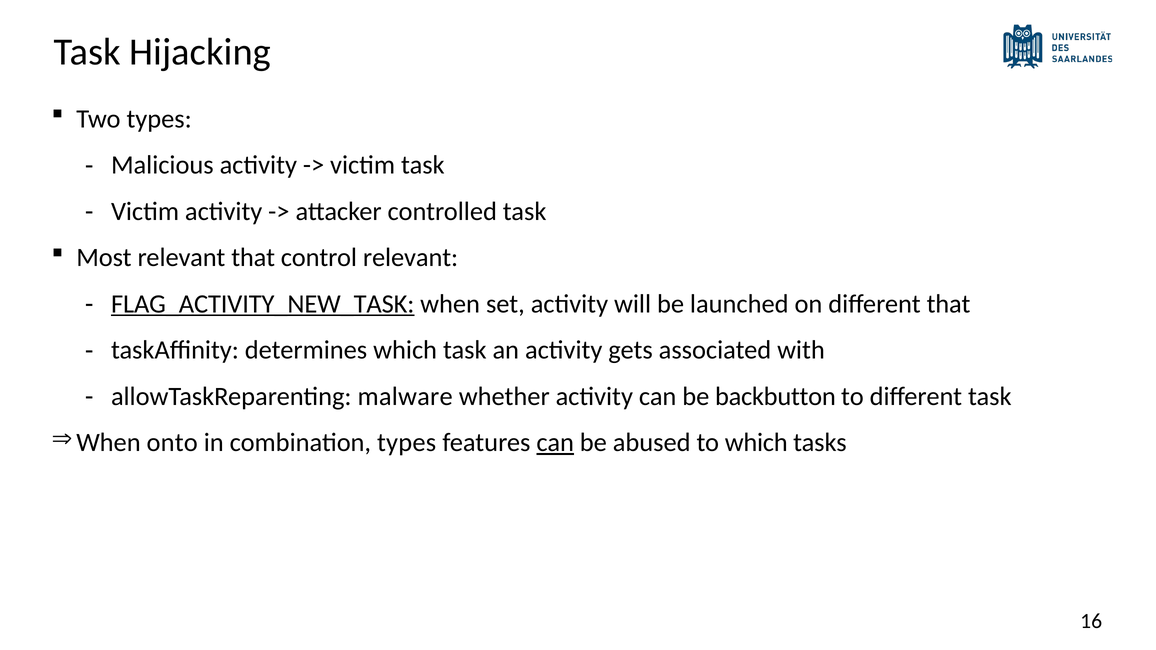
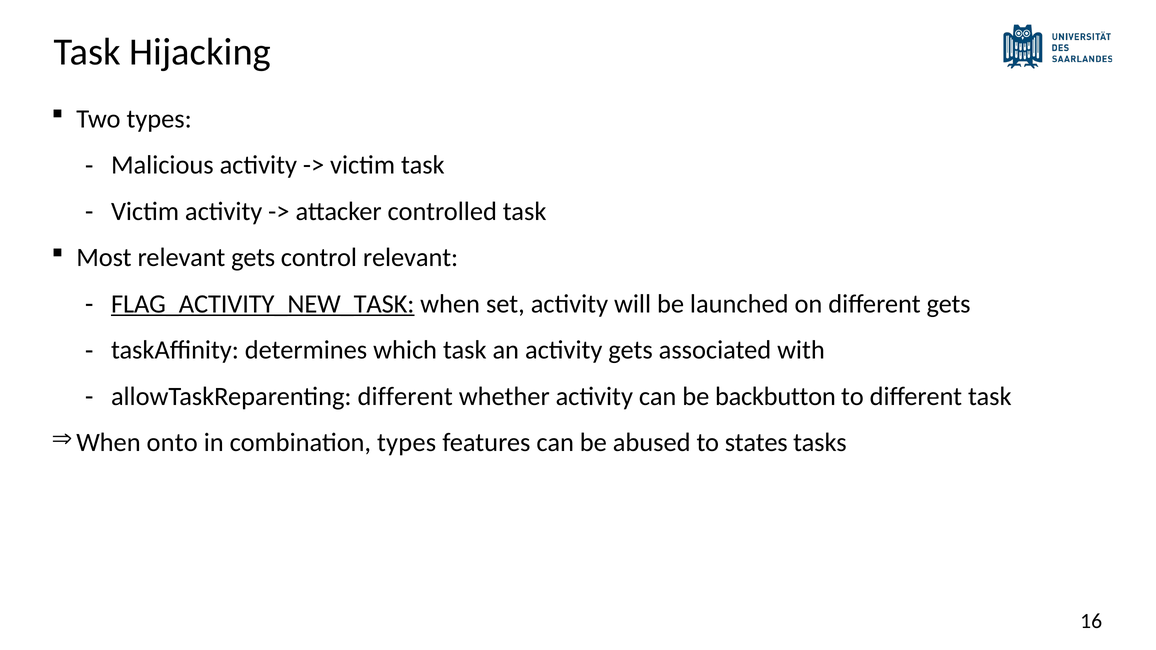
relevant that: that -> gets (253, 258)
different that: that -> gets (949, 304)
allowTaskReparenting malware: malware -> different (405, 396)
can underline: present -> none (555, 443)
to which: which -> states (756, 443)
